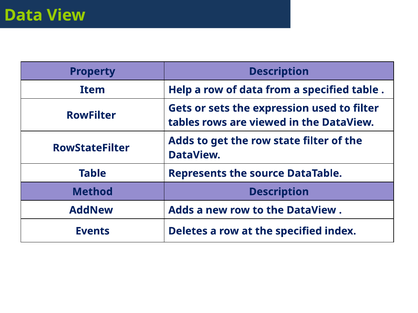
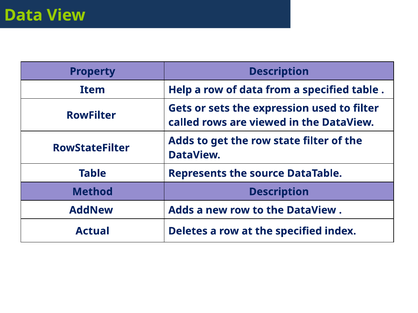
tables: tables -> called (184, 123)
Events: Events -> Actual (92, 231)
